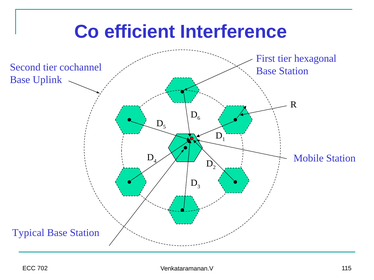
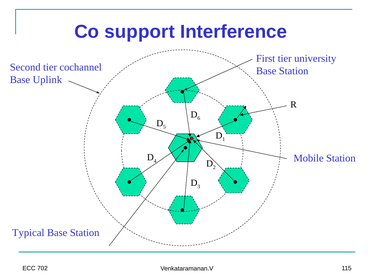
efficient: efficient -> support (140, 32)
hexagonal: hexagonal -> university (315, 59)
